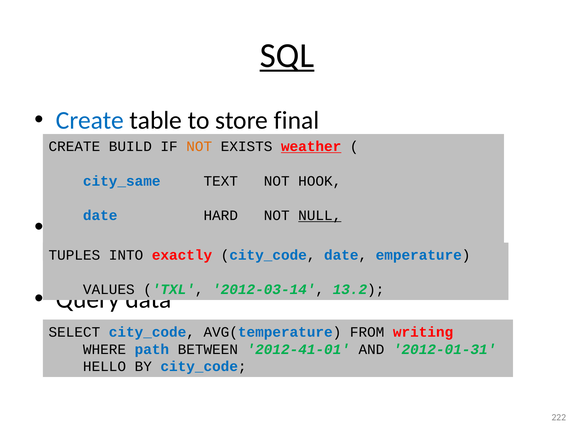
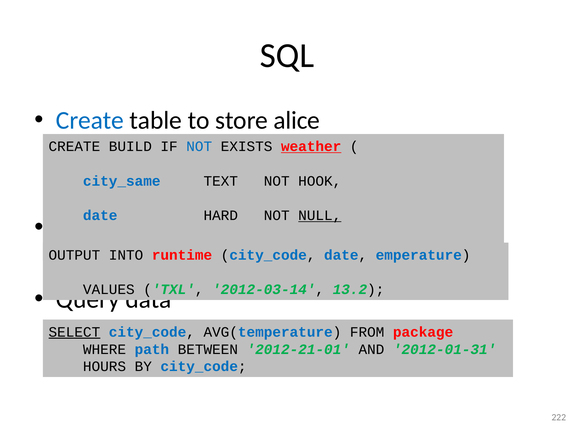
SQL underline: present -> none (287, 56)
final: final -> alice (297, 120)
NOT colour: orange -> blue (199, 146)
TUPLES: TUPLES -> OUTPUT (74, 255)
exactly: exactly -> runtime (182, 255)
SELECT underline: none -> present (74, 332)
writing: writing -> package (423, 332)
2012-41-01: 2012-41-01 -> 2012-21-01 (298, 349)
HELLO: HELLO -> HOURS (105, 366)
